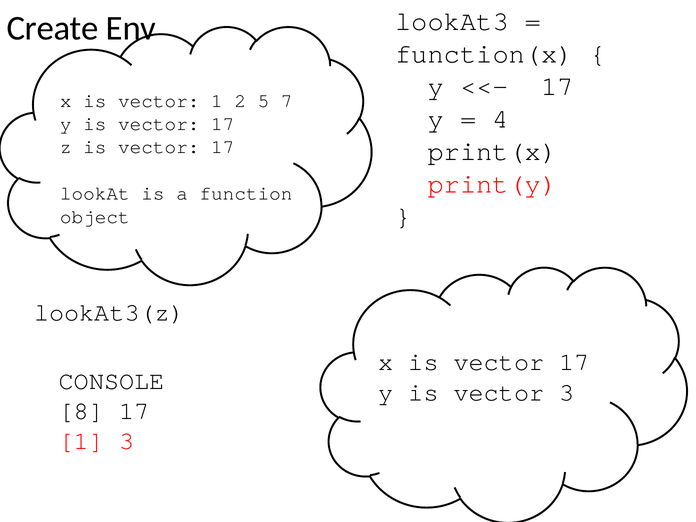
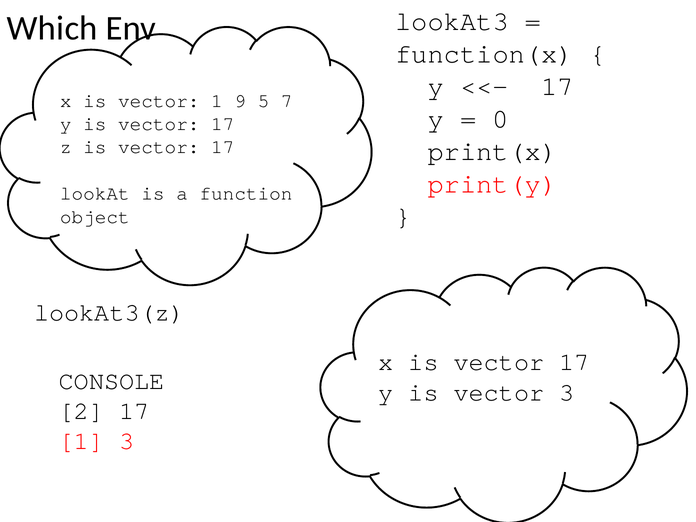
Create: Create -> Which (52, 28)
2: 2 -> 9 (240, 101)
4: 4 -> 0 (501, 119)
8: 8 -> 2 (82, 411)
